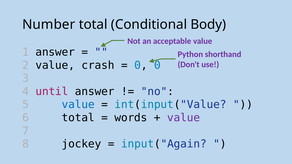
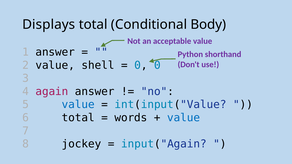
Number: Number -> Displays (49, 25)
crash: crash -> shell (98, 65)
until: until -> again (52, 92)
value colour: purple -> blue (184, 118)
